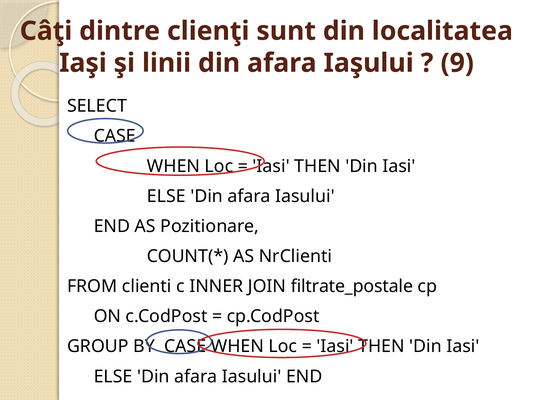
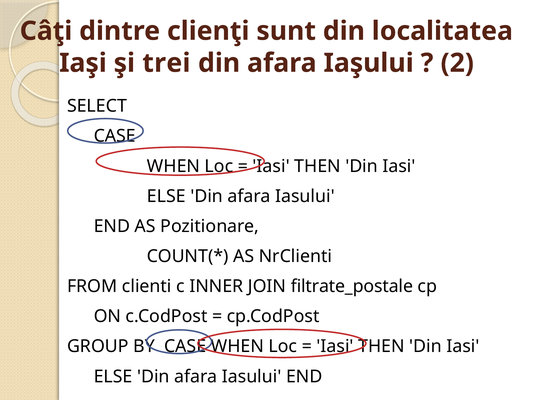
linii: linii -> trei (166, 63)
9: 9 -> 2 (457, 63)
